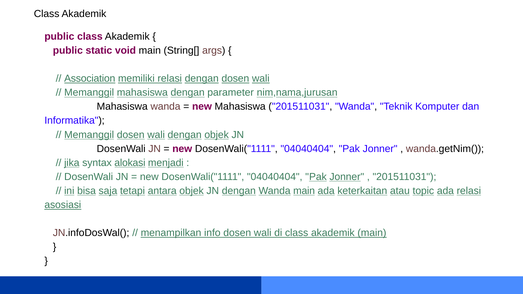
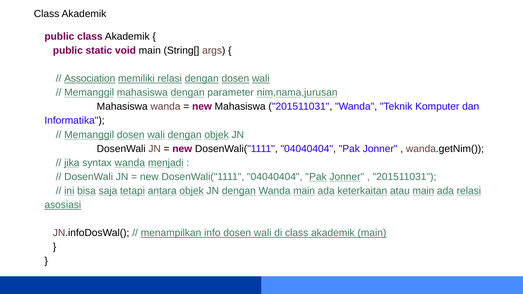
syntax alokasi: alokasi -> wanda (130, 163)
atau topic: topic -> main (423, 191)
